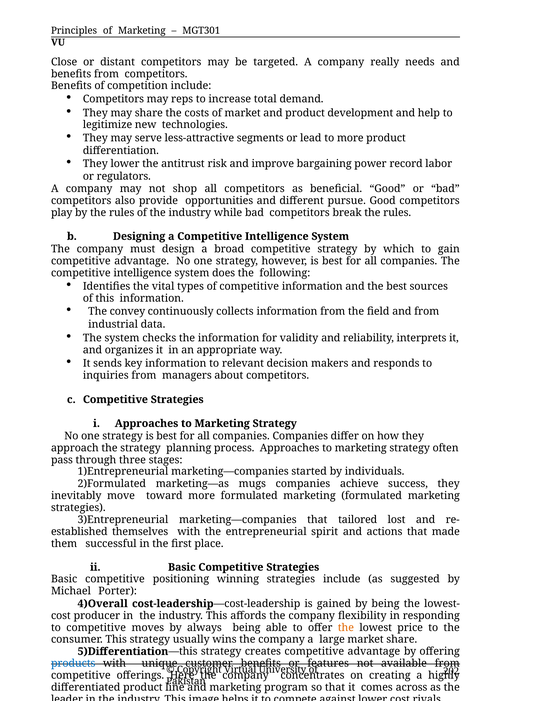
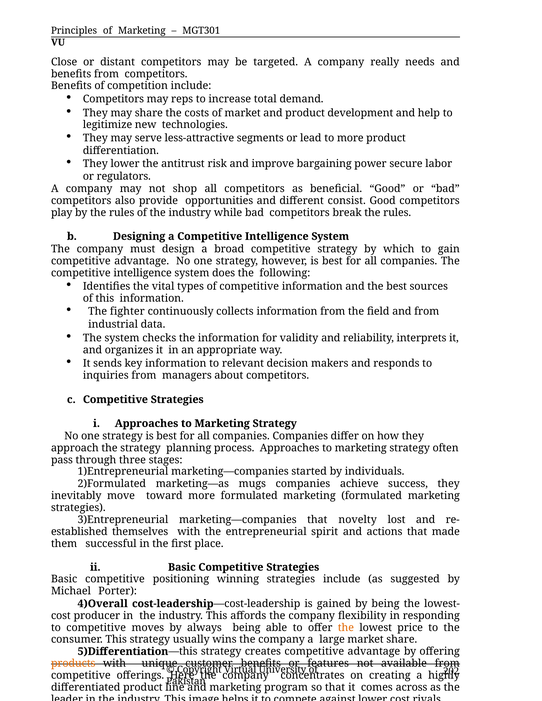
record: record -> secure (406, 164)
pursue: pursue -> consist (347, 201)
convey: convey -> fighter (127, 312)
tailored: tailored -> novelty (358, 520)
products colour: blue -> orange (73, 664)
